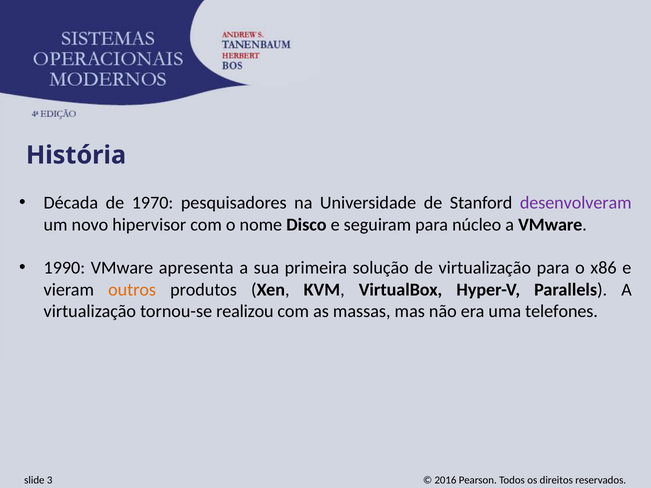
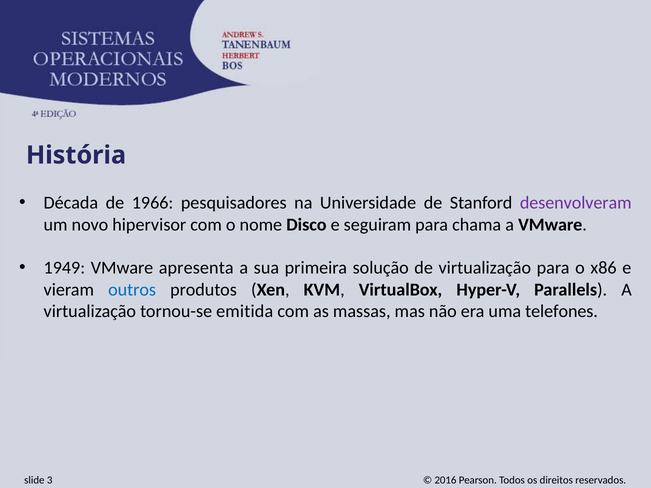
1970: 1970 -> 1966 (153, 203)
núcleo: núcleo -> chama (477, 225)
1990: 1990 -> 1949 (64, 268)
outros colour: orange -> blue (132, 290)
realizou: realizou -> emitida (245, 312)
